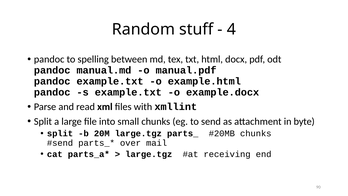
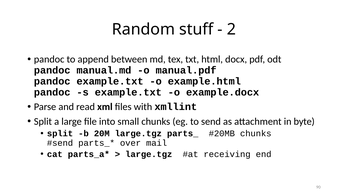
4: 4 -> 2 (231, 29)
spelling: spelling -> append (93, 59)
